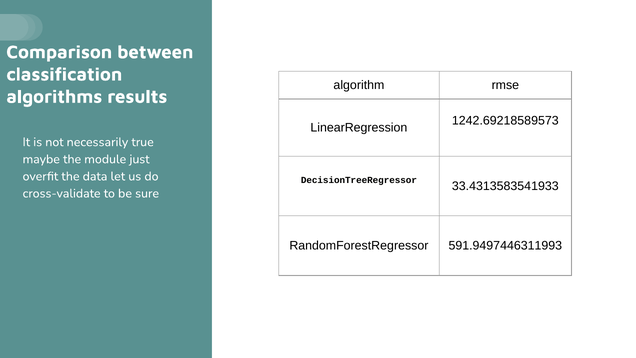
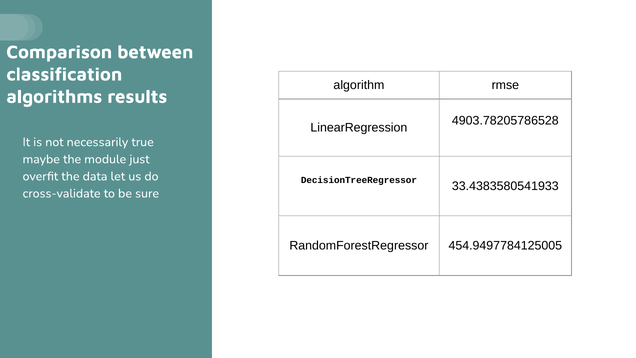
1242.69218589573: 1242.69218589573 -> 4903.78205786528 (505, 121)
33.4313583541933: 33.4313583541933 -> 33.4383580541933 (505, 186)
591.9497446311993: 591.9497446311993 -> 454.9497784125005 (505, 246)
